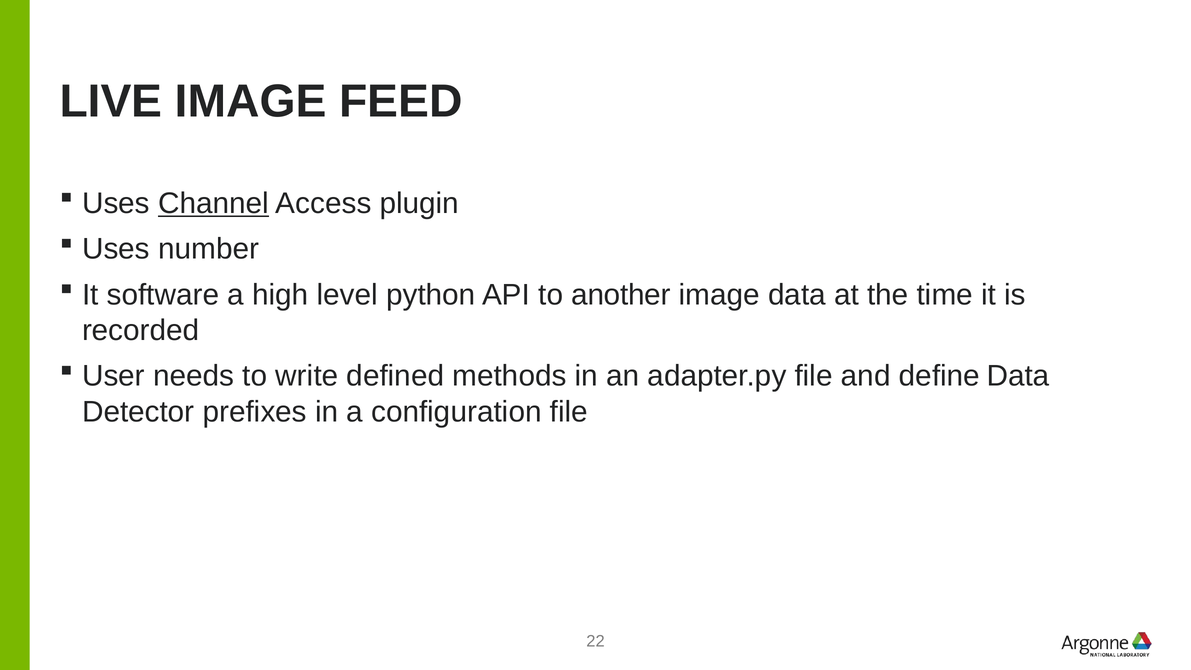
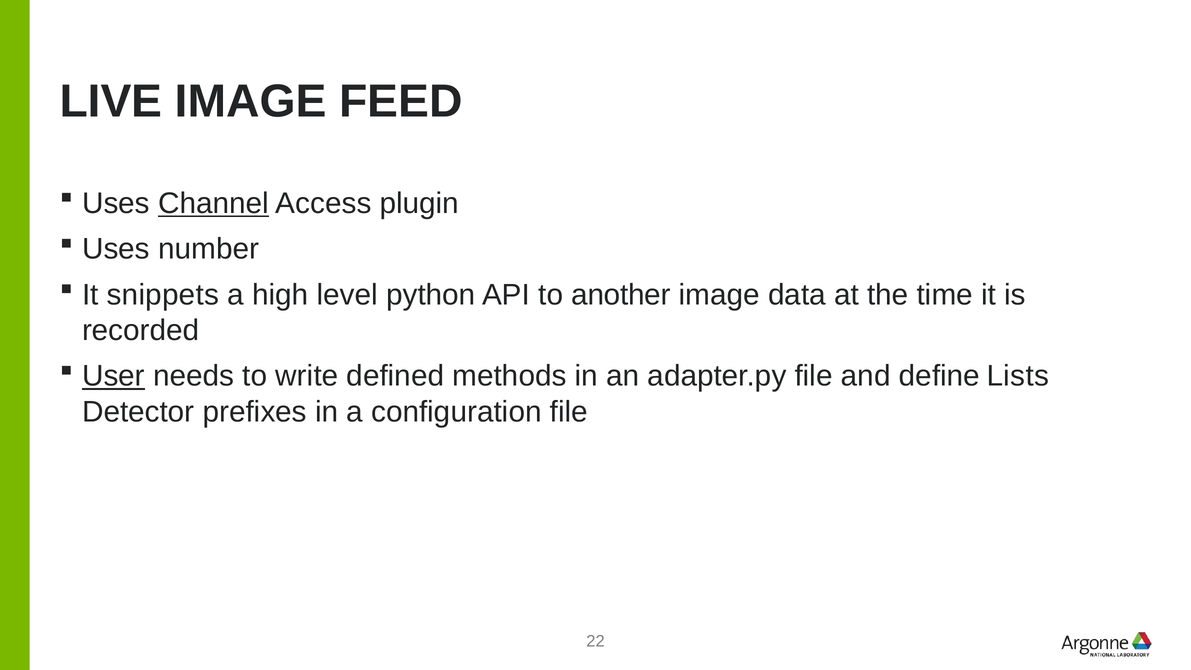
software: software -> snippets (163, 295)
User underline: none -> present (113, 376)
define Data: Data -> Lists (1018, 376)
